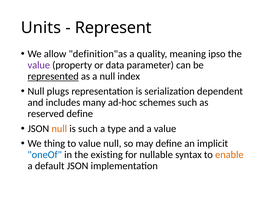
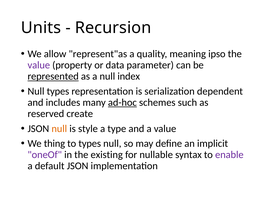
Represent: Represent -> Recursion (113, 28)
definition"as: definition"as -> represent"as (98, 54)
Null plugs: plugs -> types (58, 91)
ad-hoc underline: none -> present (122, 102)
reserved define: define -> create (80, 113)
is such: such -> style (88, 128)
to value: value -> types (90, 143)
oneOf colour: blue -> purple (45, 154)
enable colour: orange -> purple (229, 154)
